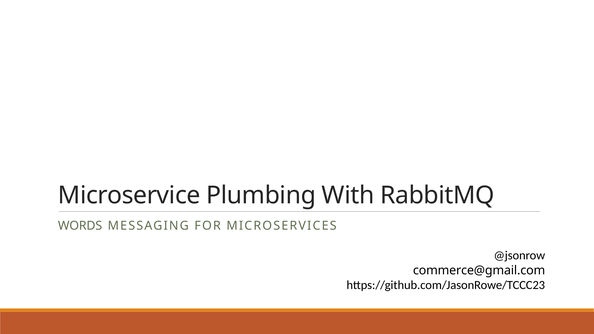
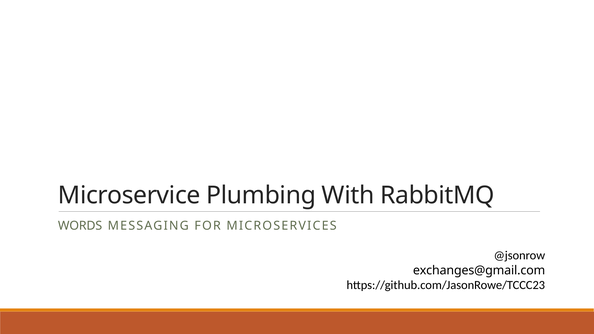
commerce@gmail.com: commerce@gmail.com -> exchanges@gmail.com (479, 270)
